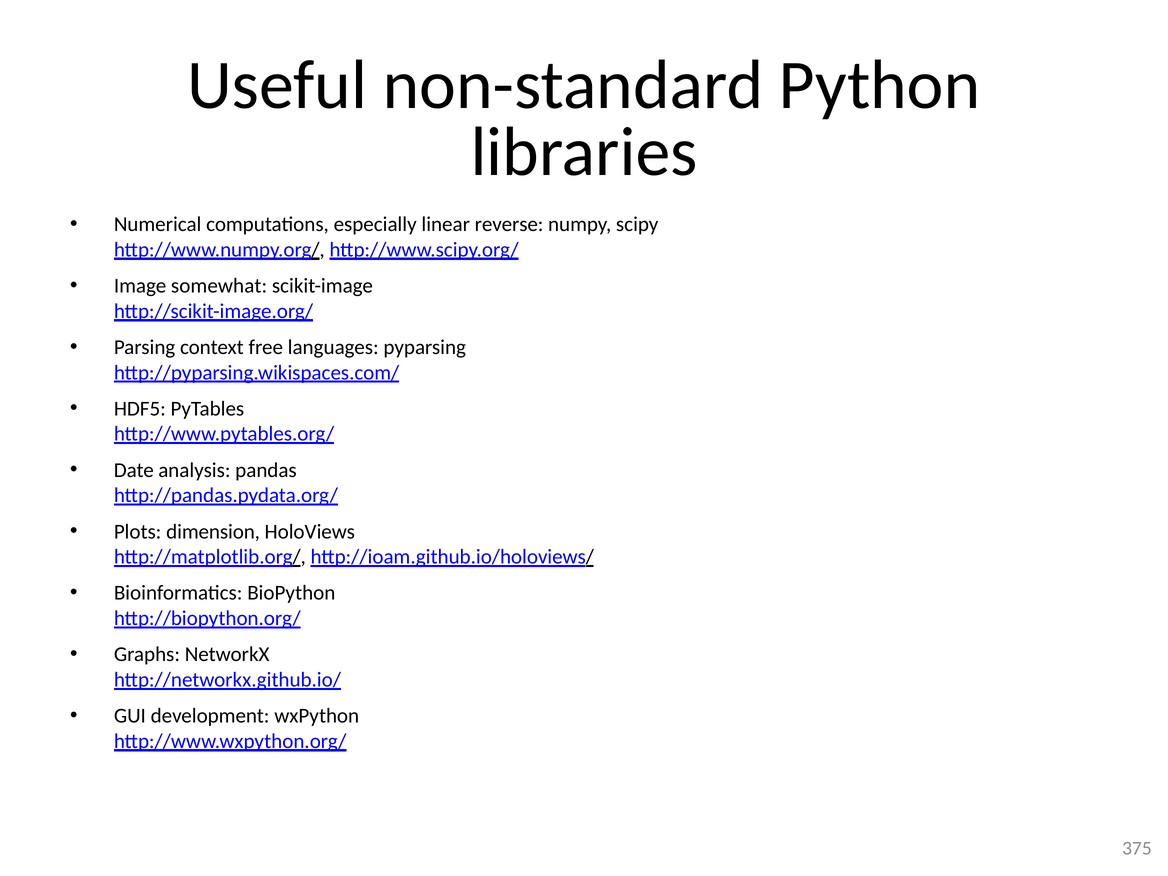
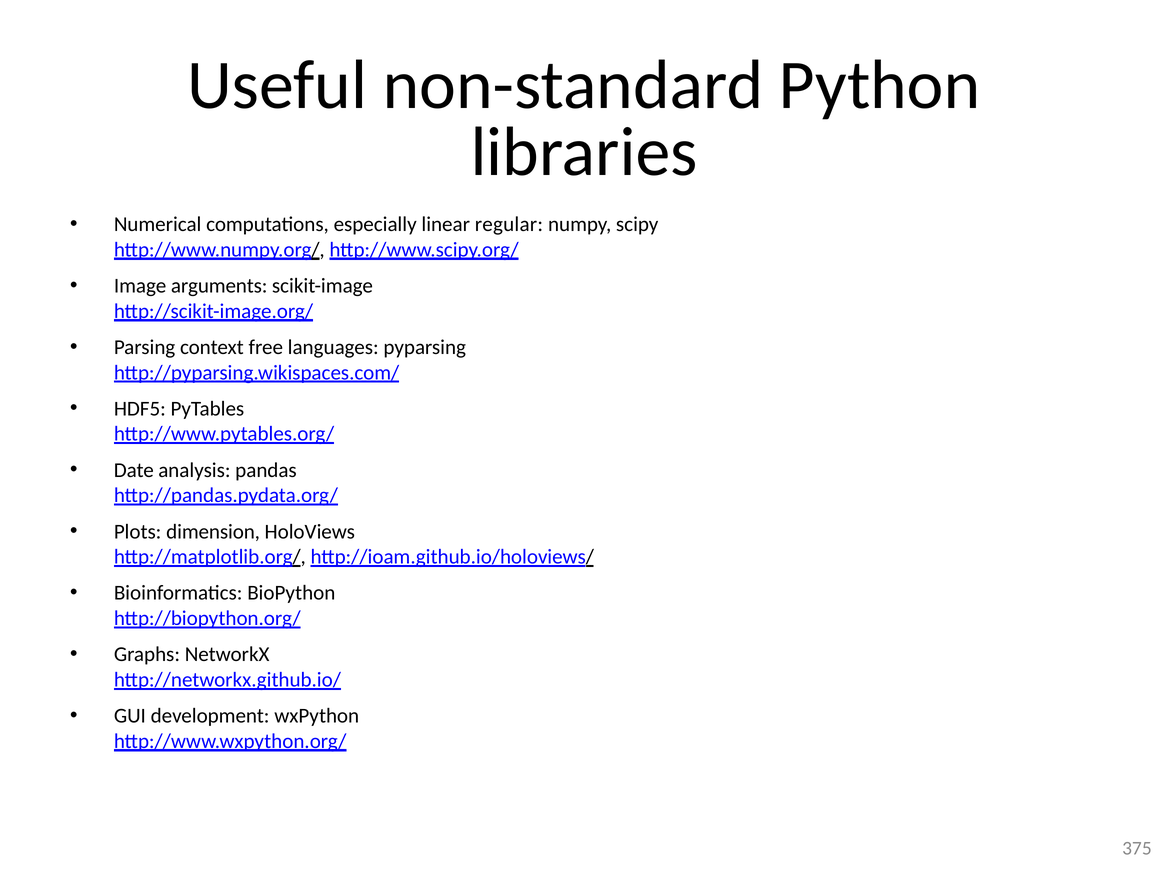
reverse: reverse -> regular (509, 224)
somewhat: somewhat -> arguments (219, 286)
